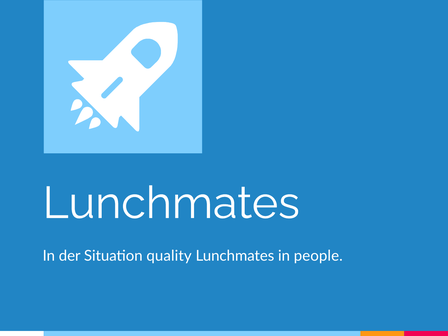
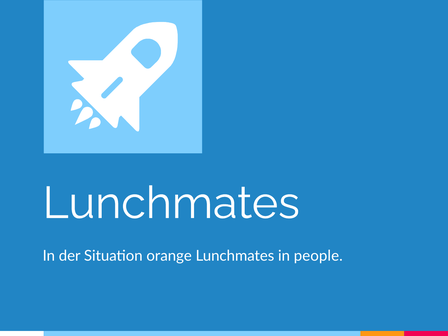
quality: quality -> orange (169, 256)
